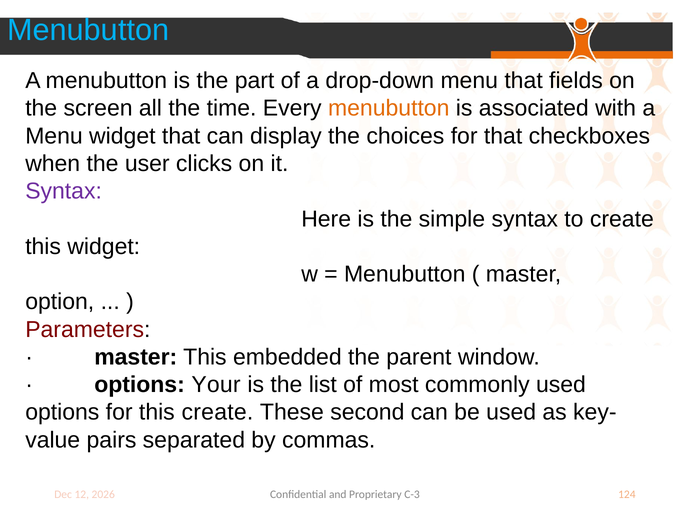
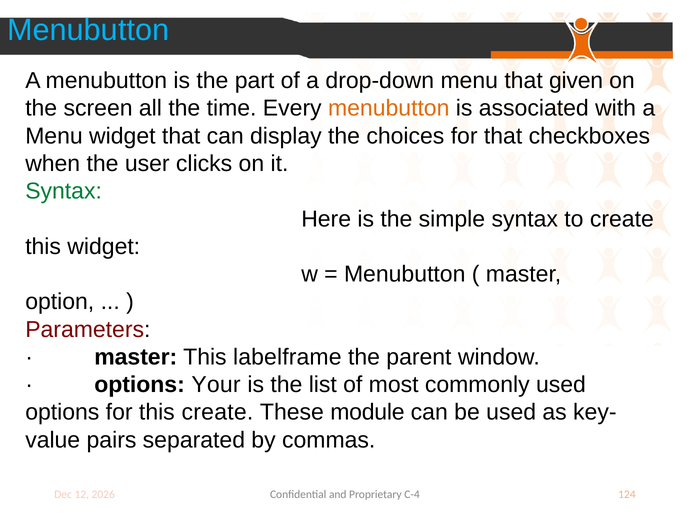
fields: fields -> given (576, 81)
Syntax colour: purple -> green (64, 191)
embedded: embedded -> labelframe (287, 357)
second: second -> module (367, 412)
C-3: C-3 -> C-4 (412, 494)
